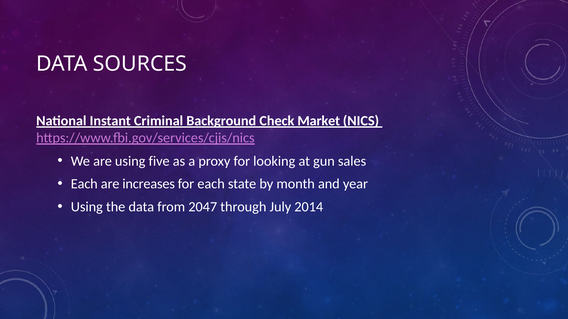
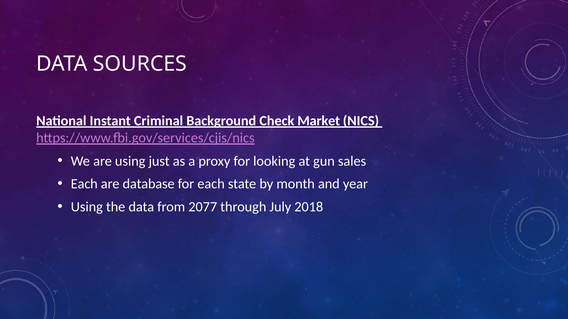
five: five -> just (159, 161)
increases: increases -> database (149, 184)
2047: 2047 -> 2077 (203, 207)
2014: 2014 -> 2018 (309, 207)
